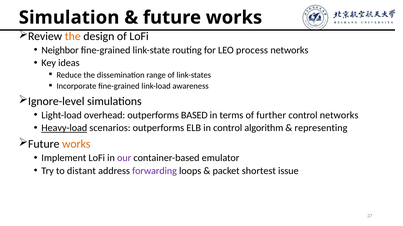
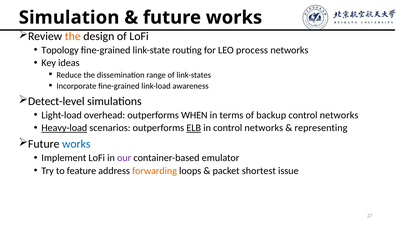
Neighbor: Neighbor -> Topology (60, 50)
Ignore-level: Ignore-level -> Detect-level (56, 102)
BASED: BASED -> WHEN (194, 115)
further: further -> backup (271, 115)
ELB underline: none -> present (194, 128)
in control algorithm: algorithm -> networks (264, 128)
works colour: orange -> blue (76, 144)
distant: distant -> feature (81, 171)
forwarding colour: purple -> orange (155, 171)
